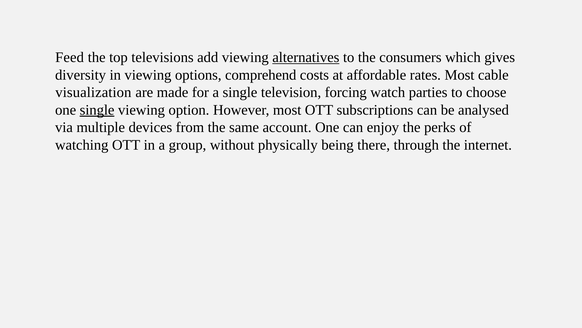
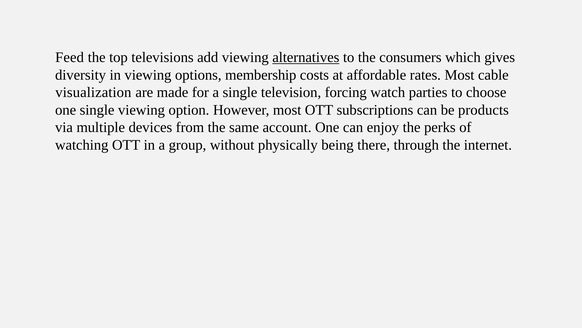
comprehend: comprehend -> membership (261, 75)
single underline: present -> none (97, 110)
analysed: analysed -> products (483, 110)
